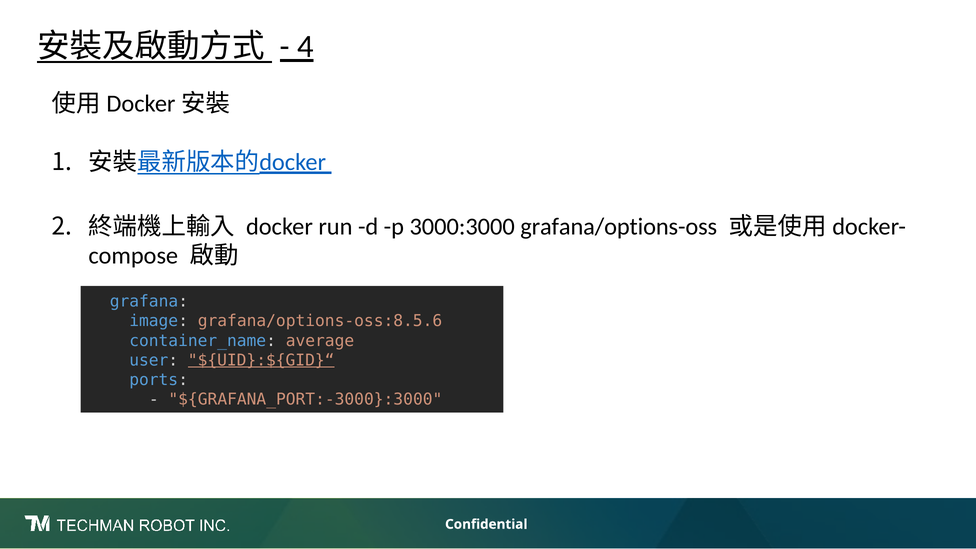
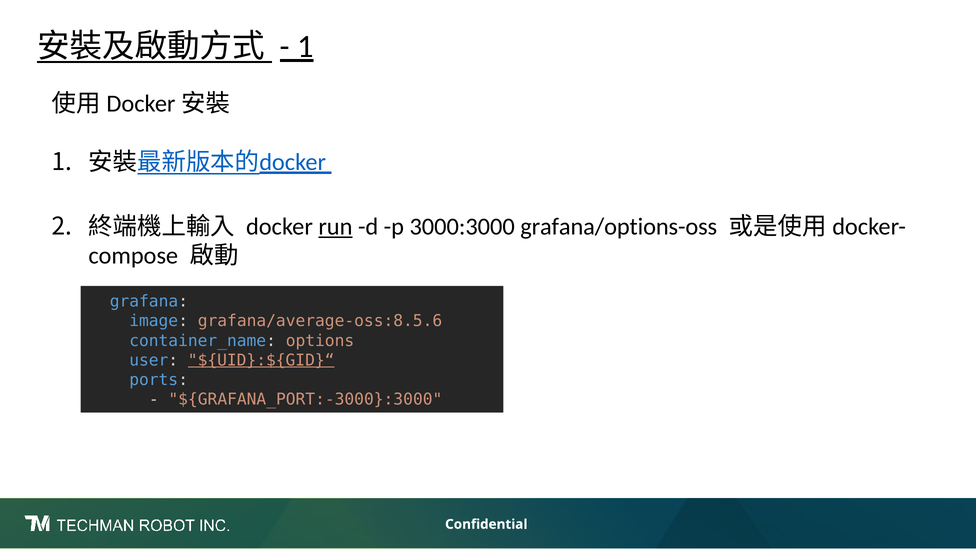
4: 4 -> 1 (305, 46)
run underline: none -> present (335, 227)
grafana/options-oss:8.5.6: grafana/options-oss:8.5.6 -> grafana/average-oss:8.5.6 (320, 321)
average: average -> options (320, 341)
